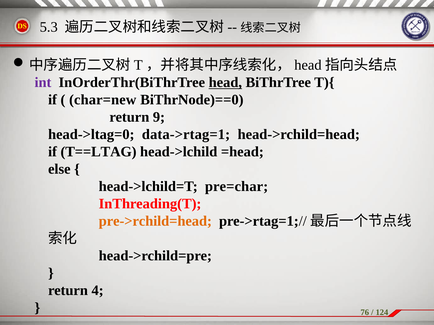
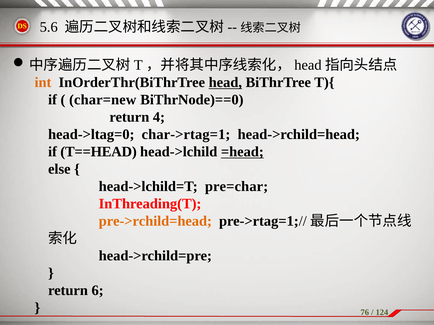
5.3: 5.3 -> 5.6 (49, 27)
int colour: purple -> orange (43, 83)
9: 9 -> 4 (159, 117)
data->rtag=1: data->rtag=1 -> char->rtag=1 (186, 135)
T==LTAG: T==LTAG -> T==HEAD (99, 152)
=head underline: none -> present (242, 152)
4: 4 -> 6 (98, 291)
